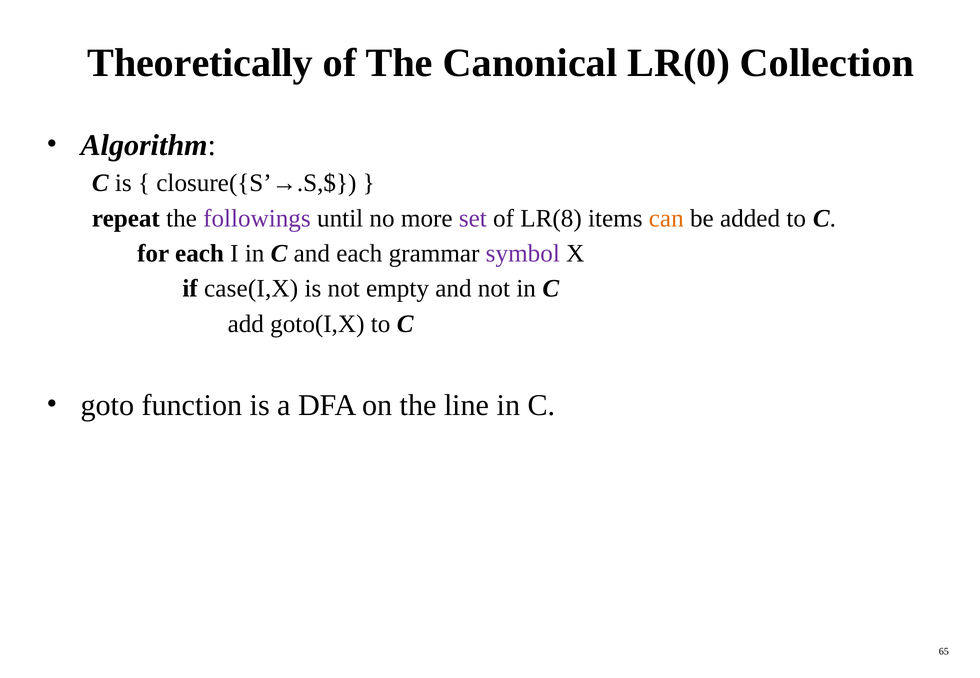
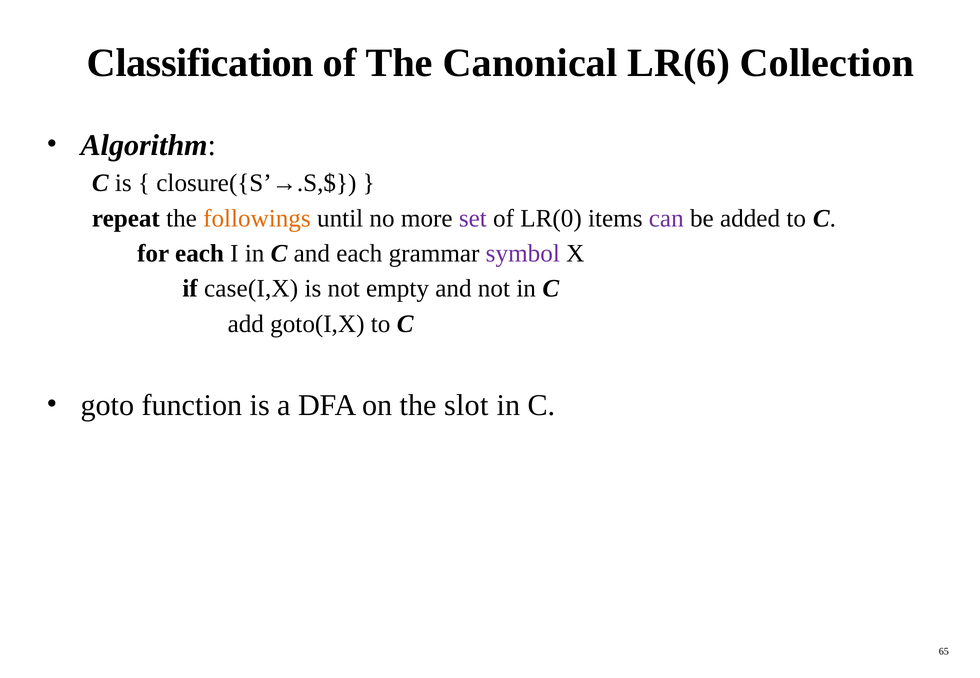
Theoretically: Theoretically -> Classification (200, 63)
LR(0: LR(0 -> LR(6 (679, 63)
followings colour: purple -> orange (257, 218)
LR(8: LR(8 -> LR(0 (551, 218)
can colour: orange -> purple (666, 218)
line: line -> slot (467, 406)
